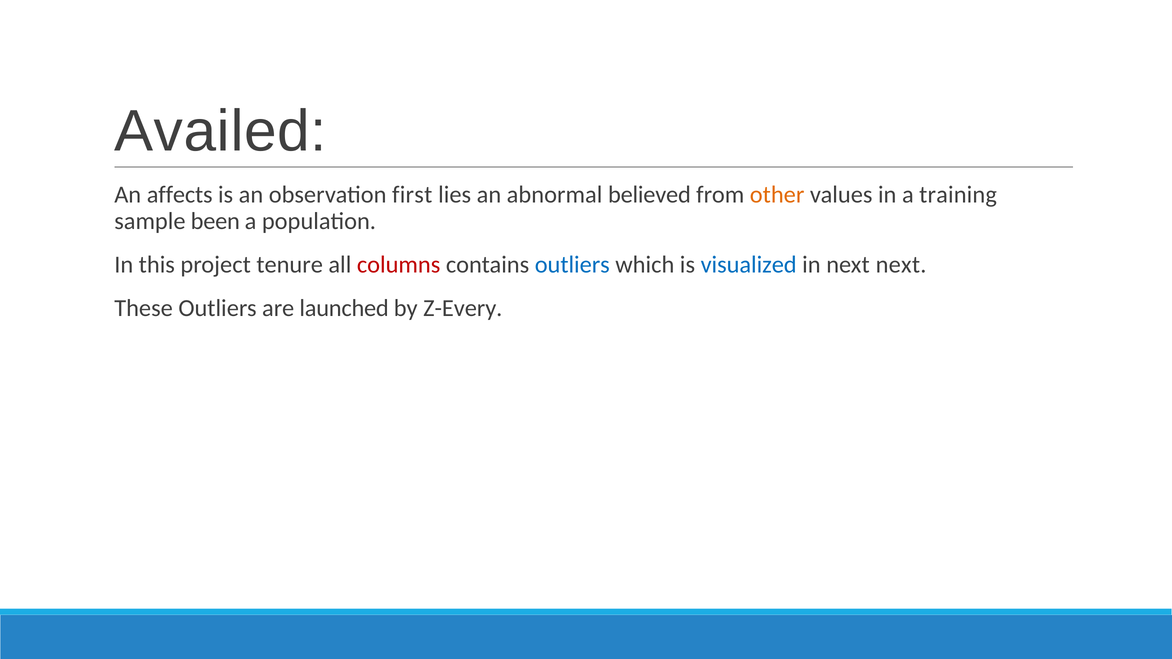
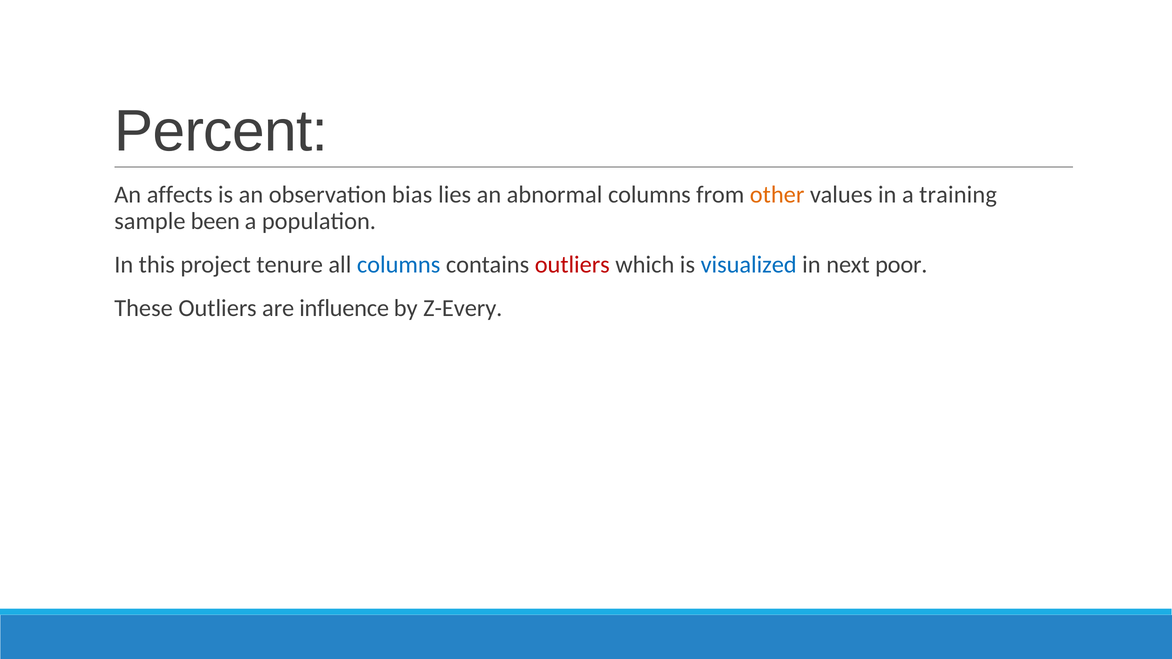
Availed: Availed -> Percent (221, 131)
first: first -> bias (412, 195)
abnormal believed: believed -> columns (649, 195)
columns colour: red -> blue (399, 265)
outliers colour: blue -> red (572, 265)
next next: next -> poor (901, 265)
launched: launched -> influence (344, 308)
